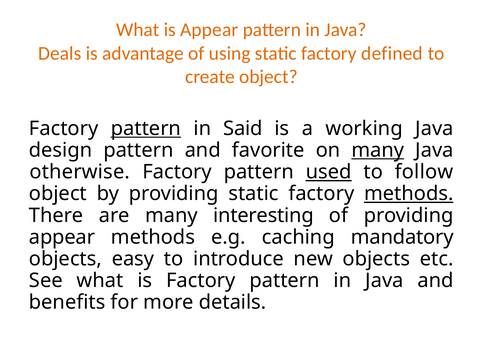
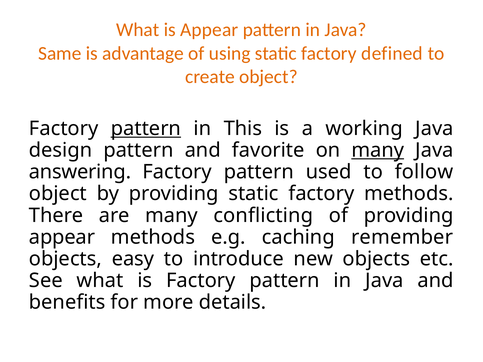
Deals: Deals -> Same (60, 53)
Said: Said -> This (243, 129)
otherwise: otherwise -> answering (80, 172)
used underline: present -> none (329, 172)
methods underline: present -> none (409, 194)
interesting: interesting -> conflicting (263, 216)
mandatory: mandatory -> remember (402, 237)
